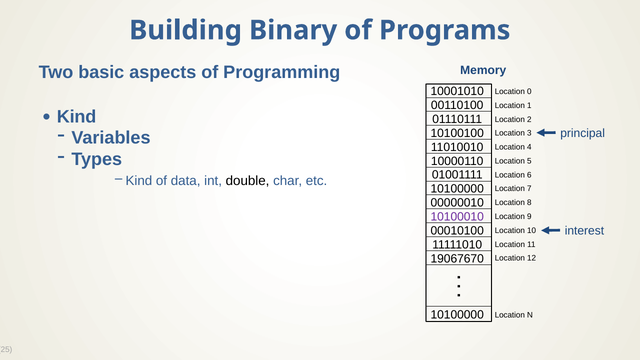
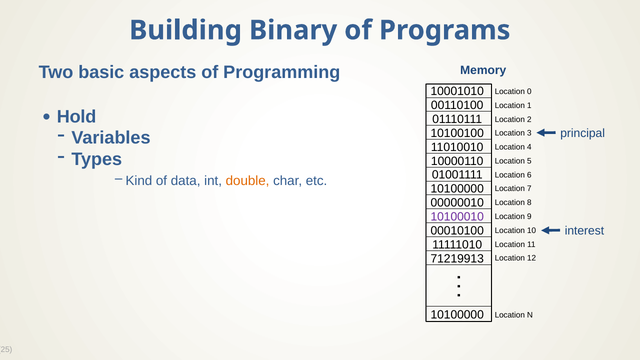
Kind: Kind -> Hold (77, 117)
double colour: black -> orange (248, 181)
19067670: 19067670 -> 71219913 (457, 259)
